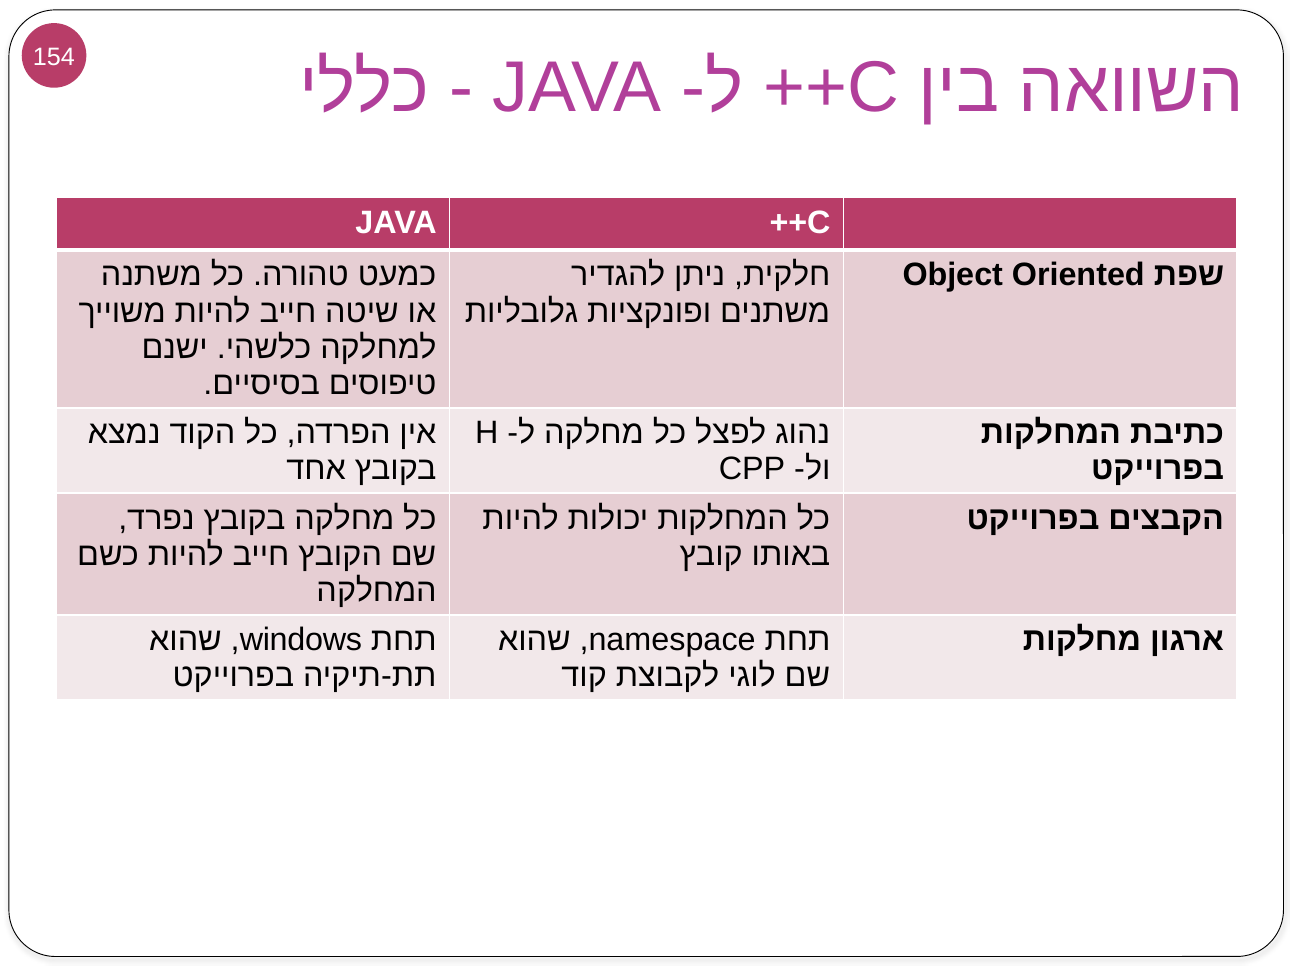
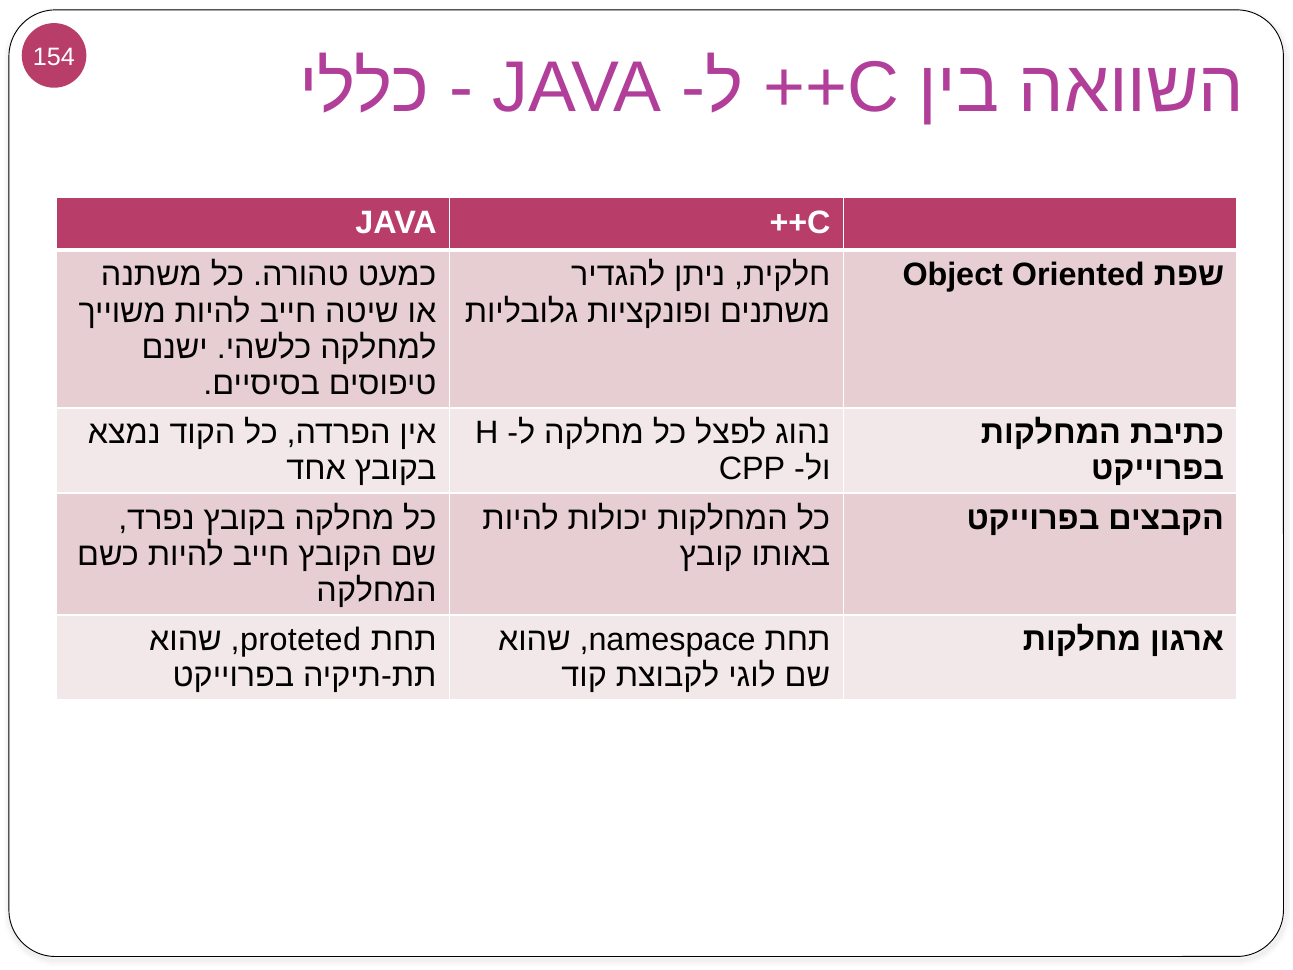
windows: windows -> proteted (301, 640)
